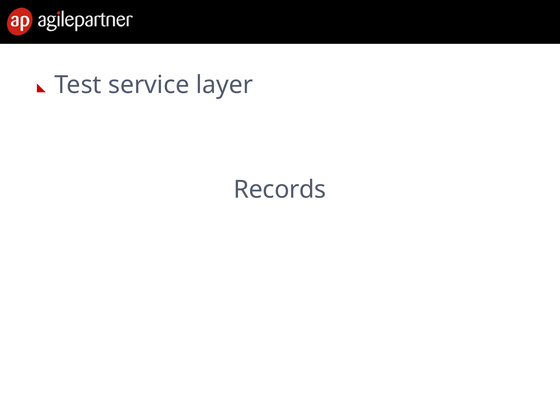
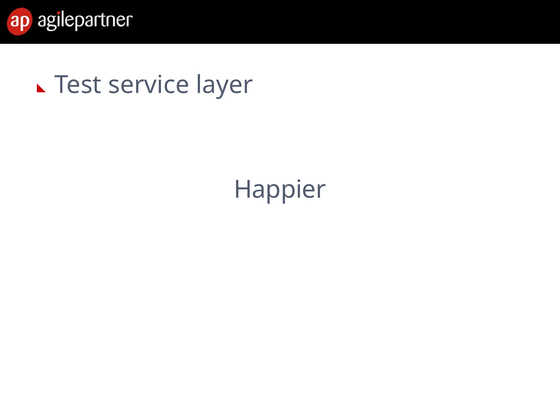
Records: Records -> Happier (280, 190)
